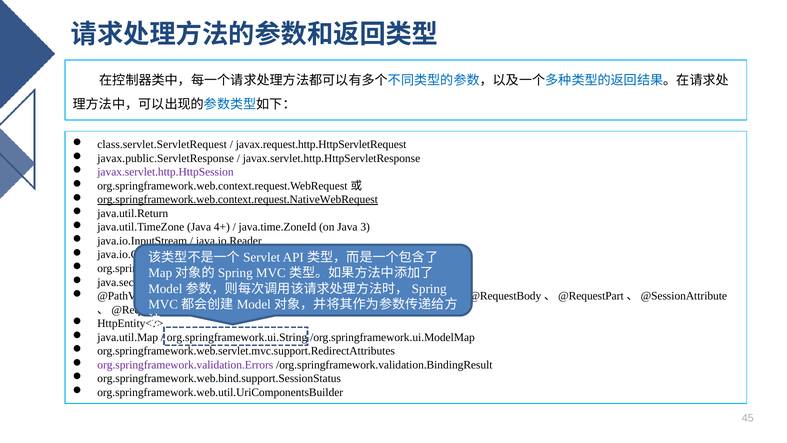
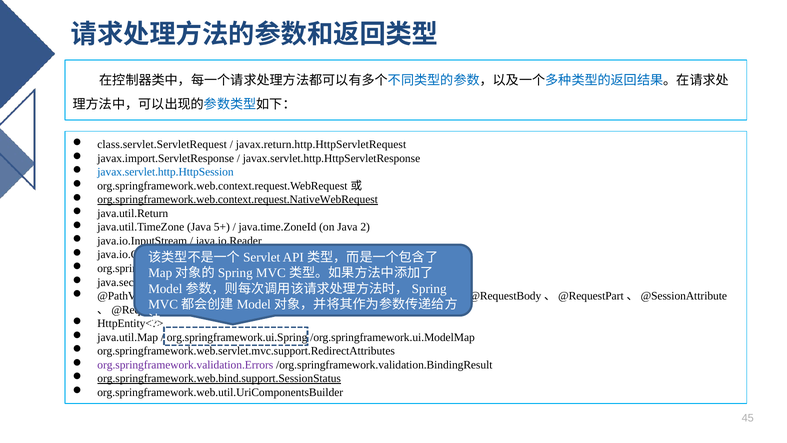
javax.request.http.HttpServletRequest: javax.request.http.HttpServletRequest -> javax.return.http.HttpServletRequest (321, 144)
javax.public.ServletResponse: javax.public.ServletResponse -> javax.import.ServletResponse (166, 158)
javax.servlet.http.HttpSession colour: purple -> blue (165, 172)
4+: 4+ -> 5+ (222, 227)
3: 3 -> 2 (365, 227)
org.springframework.ui.String: org.springframework.ui.String -> org.springframework.ui.Spring (237, 337)
org.springframework.web.bind.support.SessionStatus underline: none -> present (219, 378)
